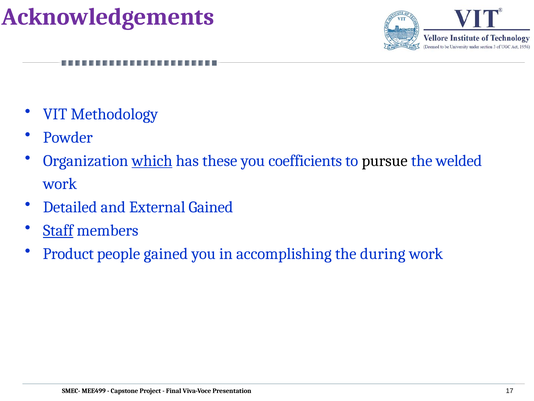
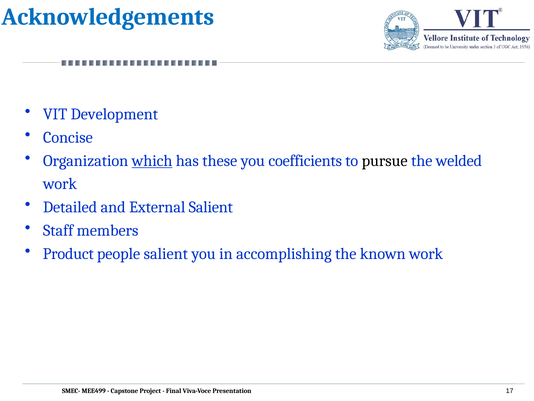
Acknowledgements colour: purple -> blue (108, 17)
Methodology: Methodology -> Development (114, 114)
Powder: Powder -> Concise (68, 137)
External Gained: Gained -> Salient (211, 207)
Staff underline: present -> none (58, 230)
people gained: gained -> salient (166, 253)
during: during -> known (383, 253)
